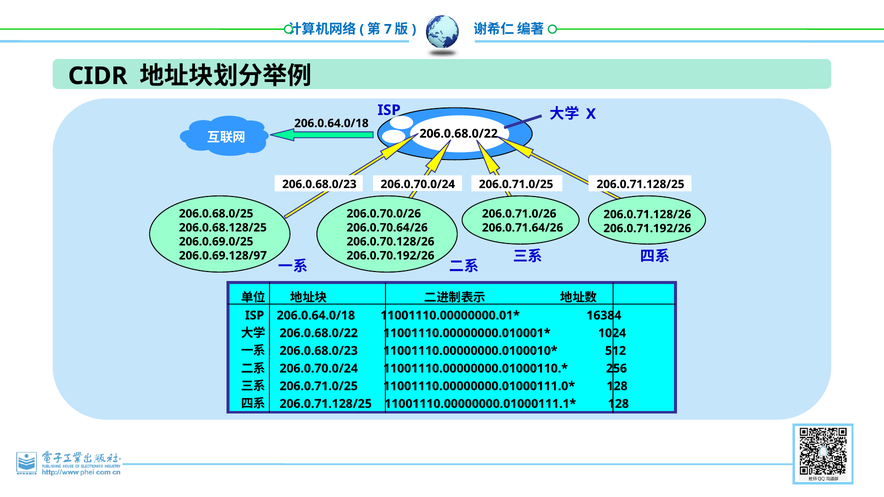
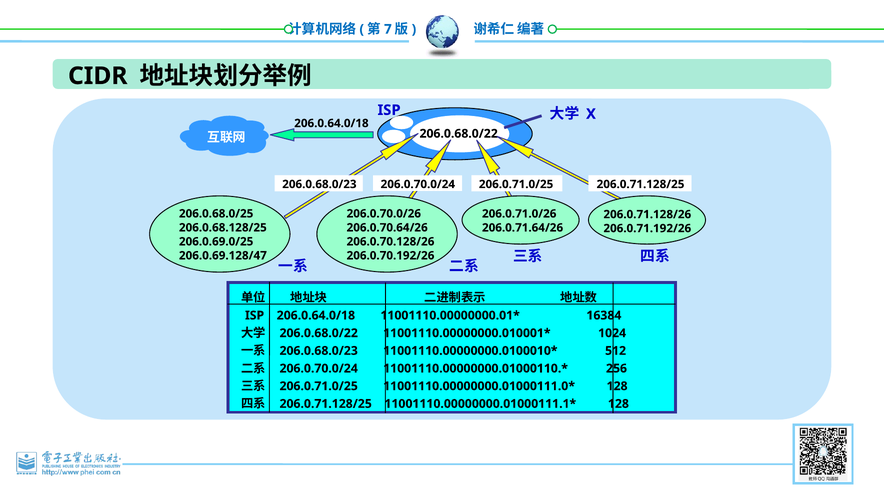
206.0.69.128/97: 206.0.69.128/97 -> 206.0.69.128/47 (223, 256)
